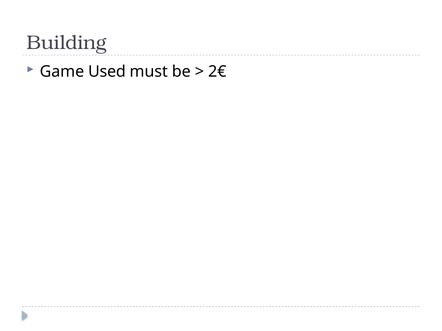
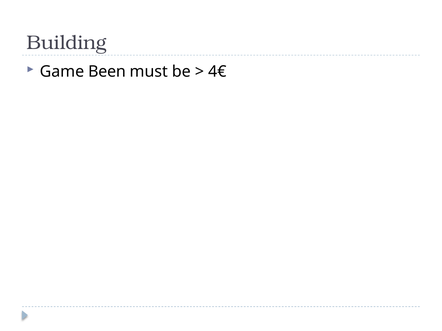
Used: Used -> Been (107, 72)
2€: 2€ -> 4€ (217, 72)
